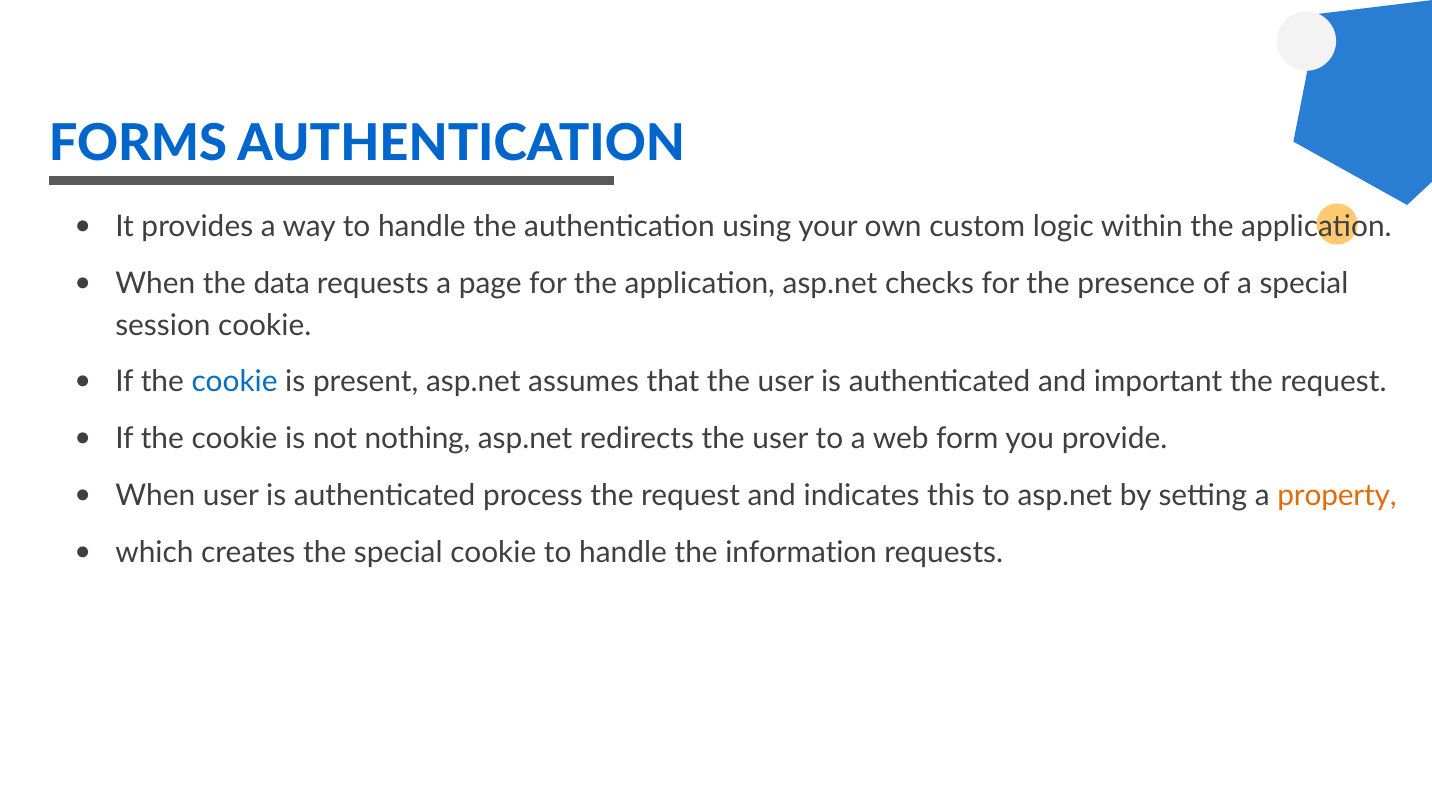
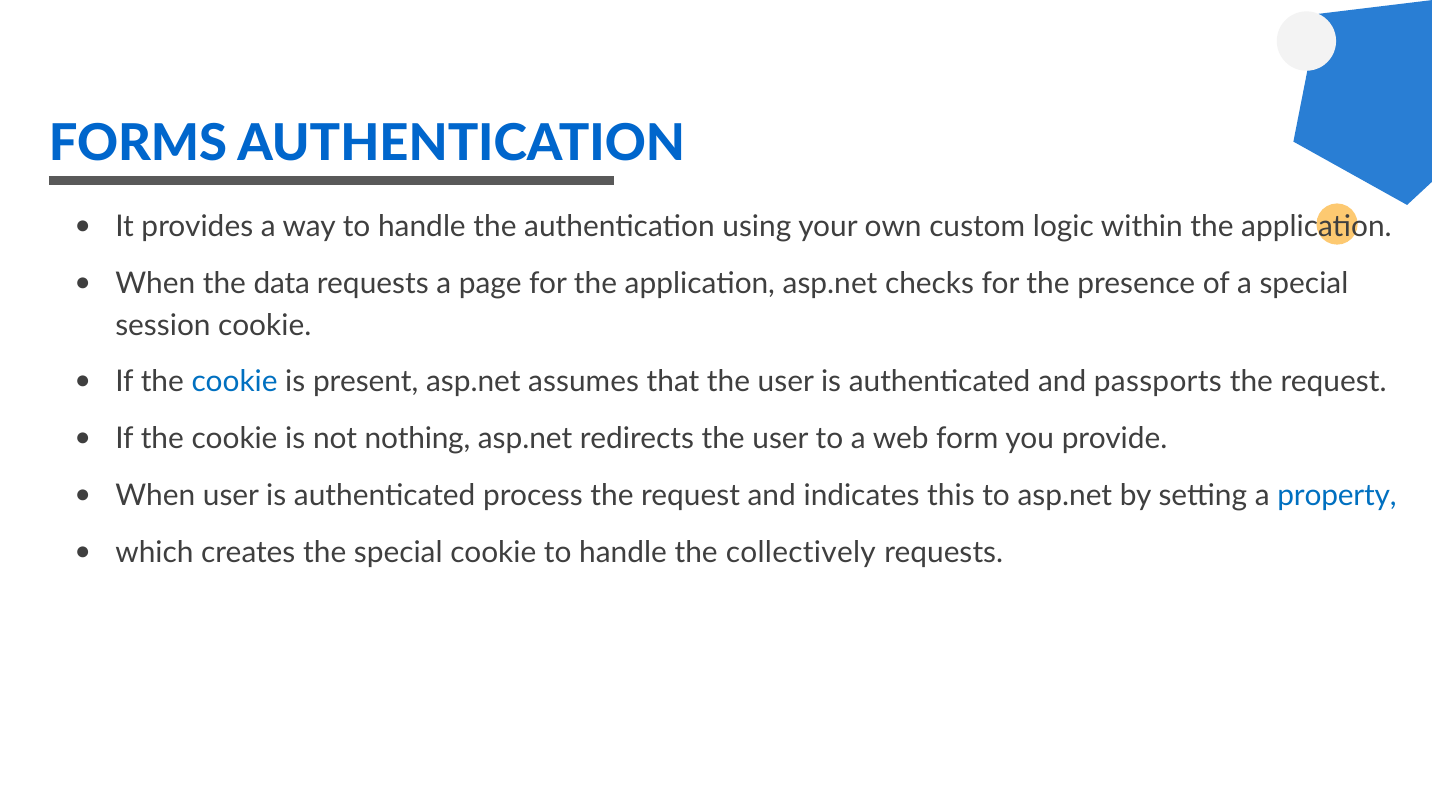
important: important -> passports (1158, 382)
property colour: orange -> blue (1337, 495)
information: information -> collectively (801, 552)
